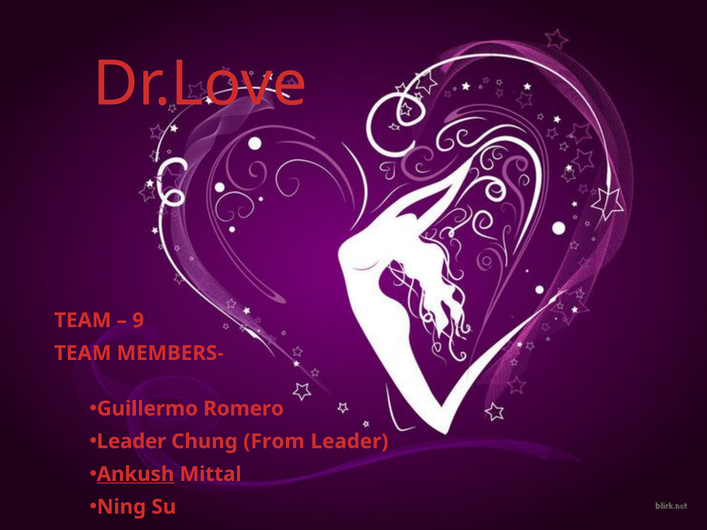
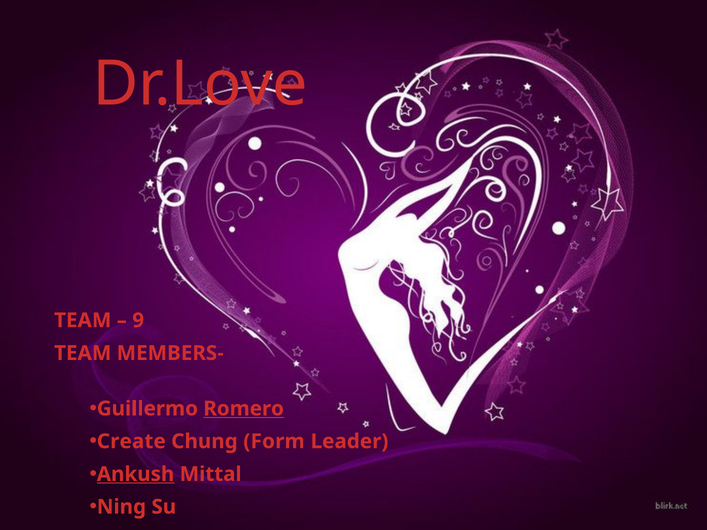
Romero underline: none -> present (244, 409)
Leader: Leader -> Create (131, 442)
From: From -> Form (274, 442)
